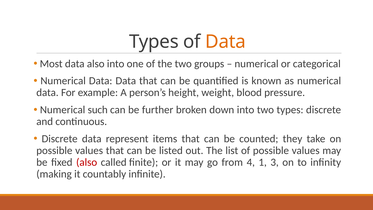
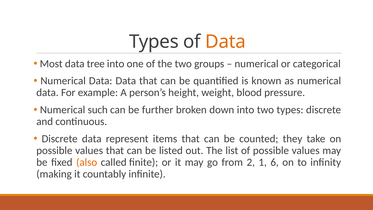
data also: also -> tree (96, 64)
also colour: red -> orange (87, 162)
4: 4 -> 2 (251, 162)
3: 3 -> 6 (275, 162)
